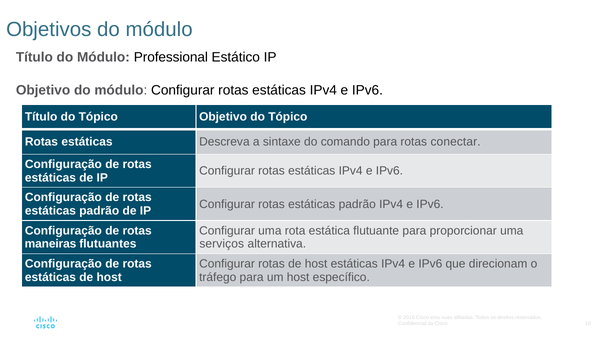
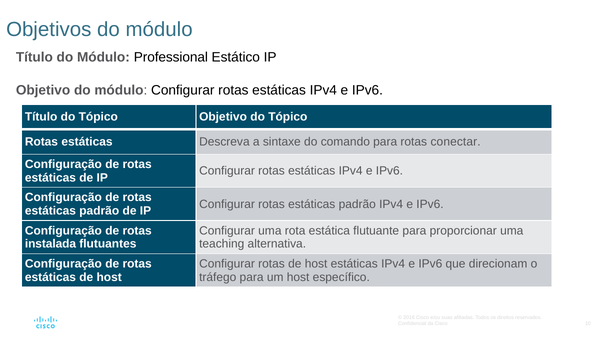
maneiras: maneiras -> instalada (50, 244)
serviços: serviços -> teaching (222, 244)
